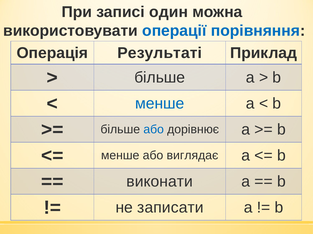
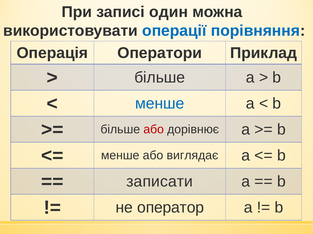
Результаті: Результаті -> Оператори (160, 53)
або colour: blue -> red (154, 130)
виконати: виконати -> записати (160, 182)
записати: записати -> оператор (171, 208)
